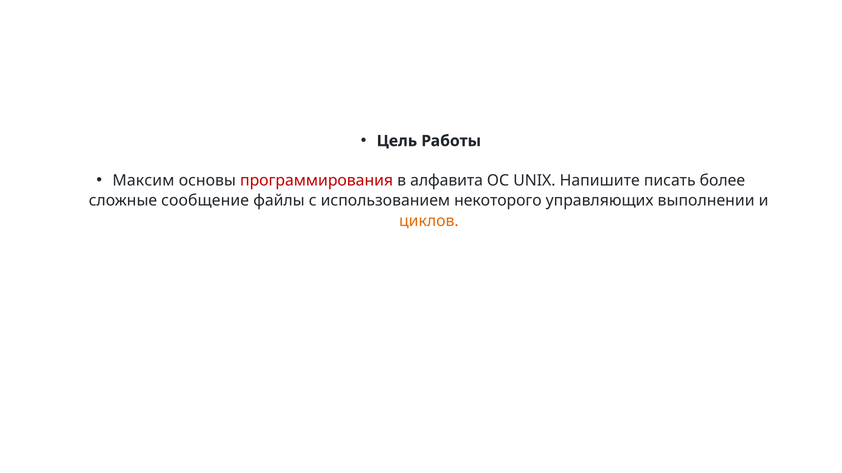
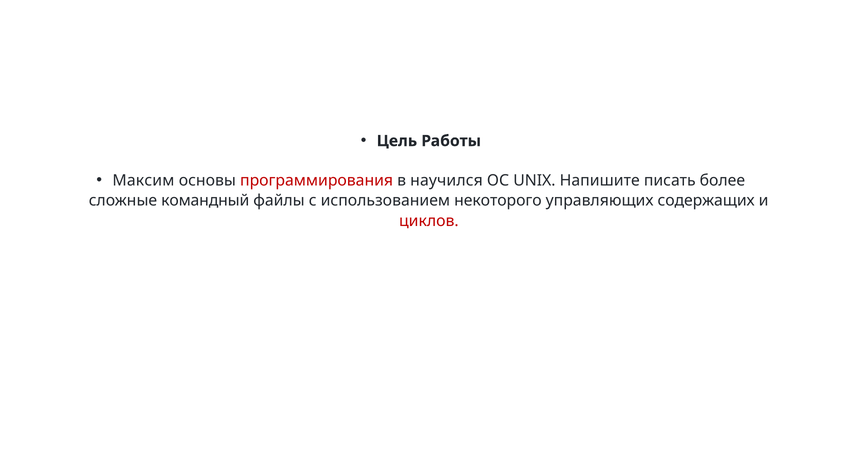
алфавита: алфавита -> научился (447, 181)
сообщение: сообщение -> командный (205, 201)
выполнении: выполнении -> содержащих (706, 201)
циклов colour: orange -> red (429, 221)
